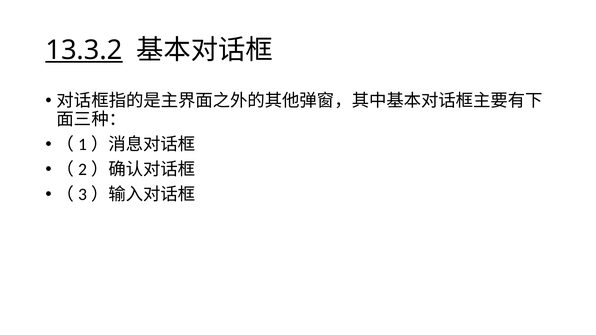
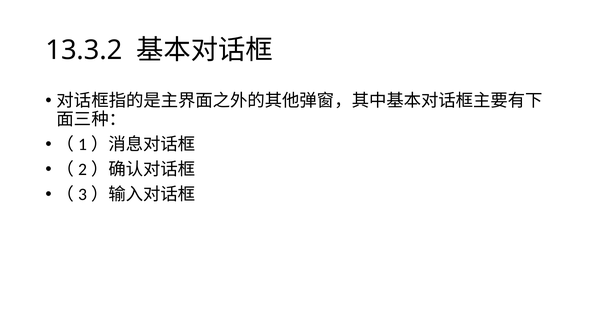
13.3.2 underline: present -> none (84, 50)
